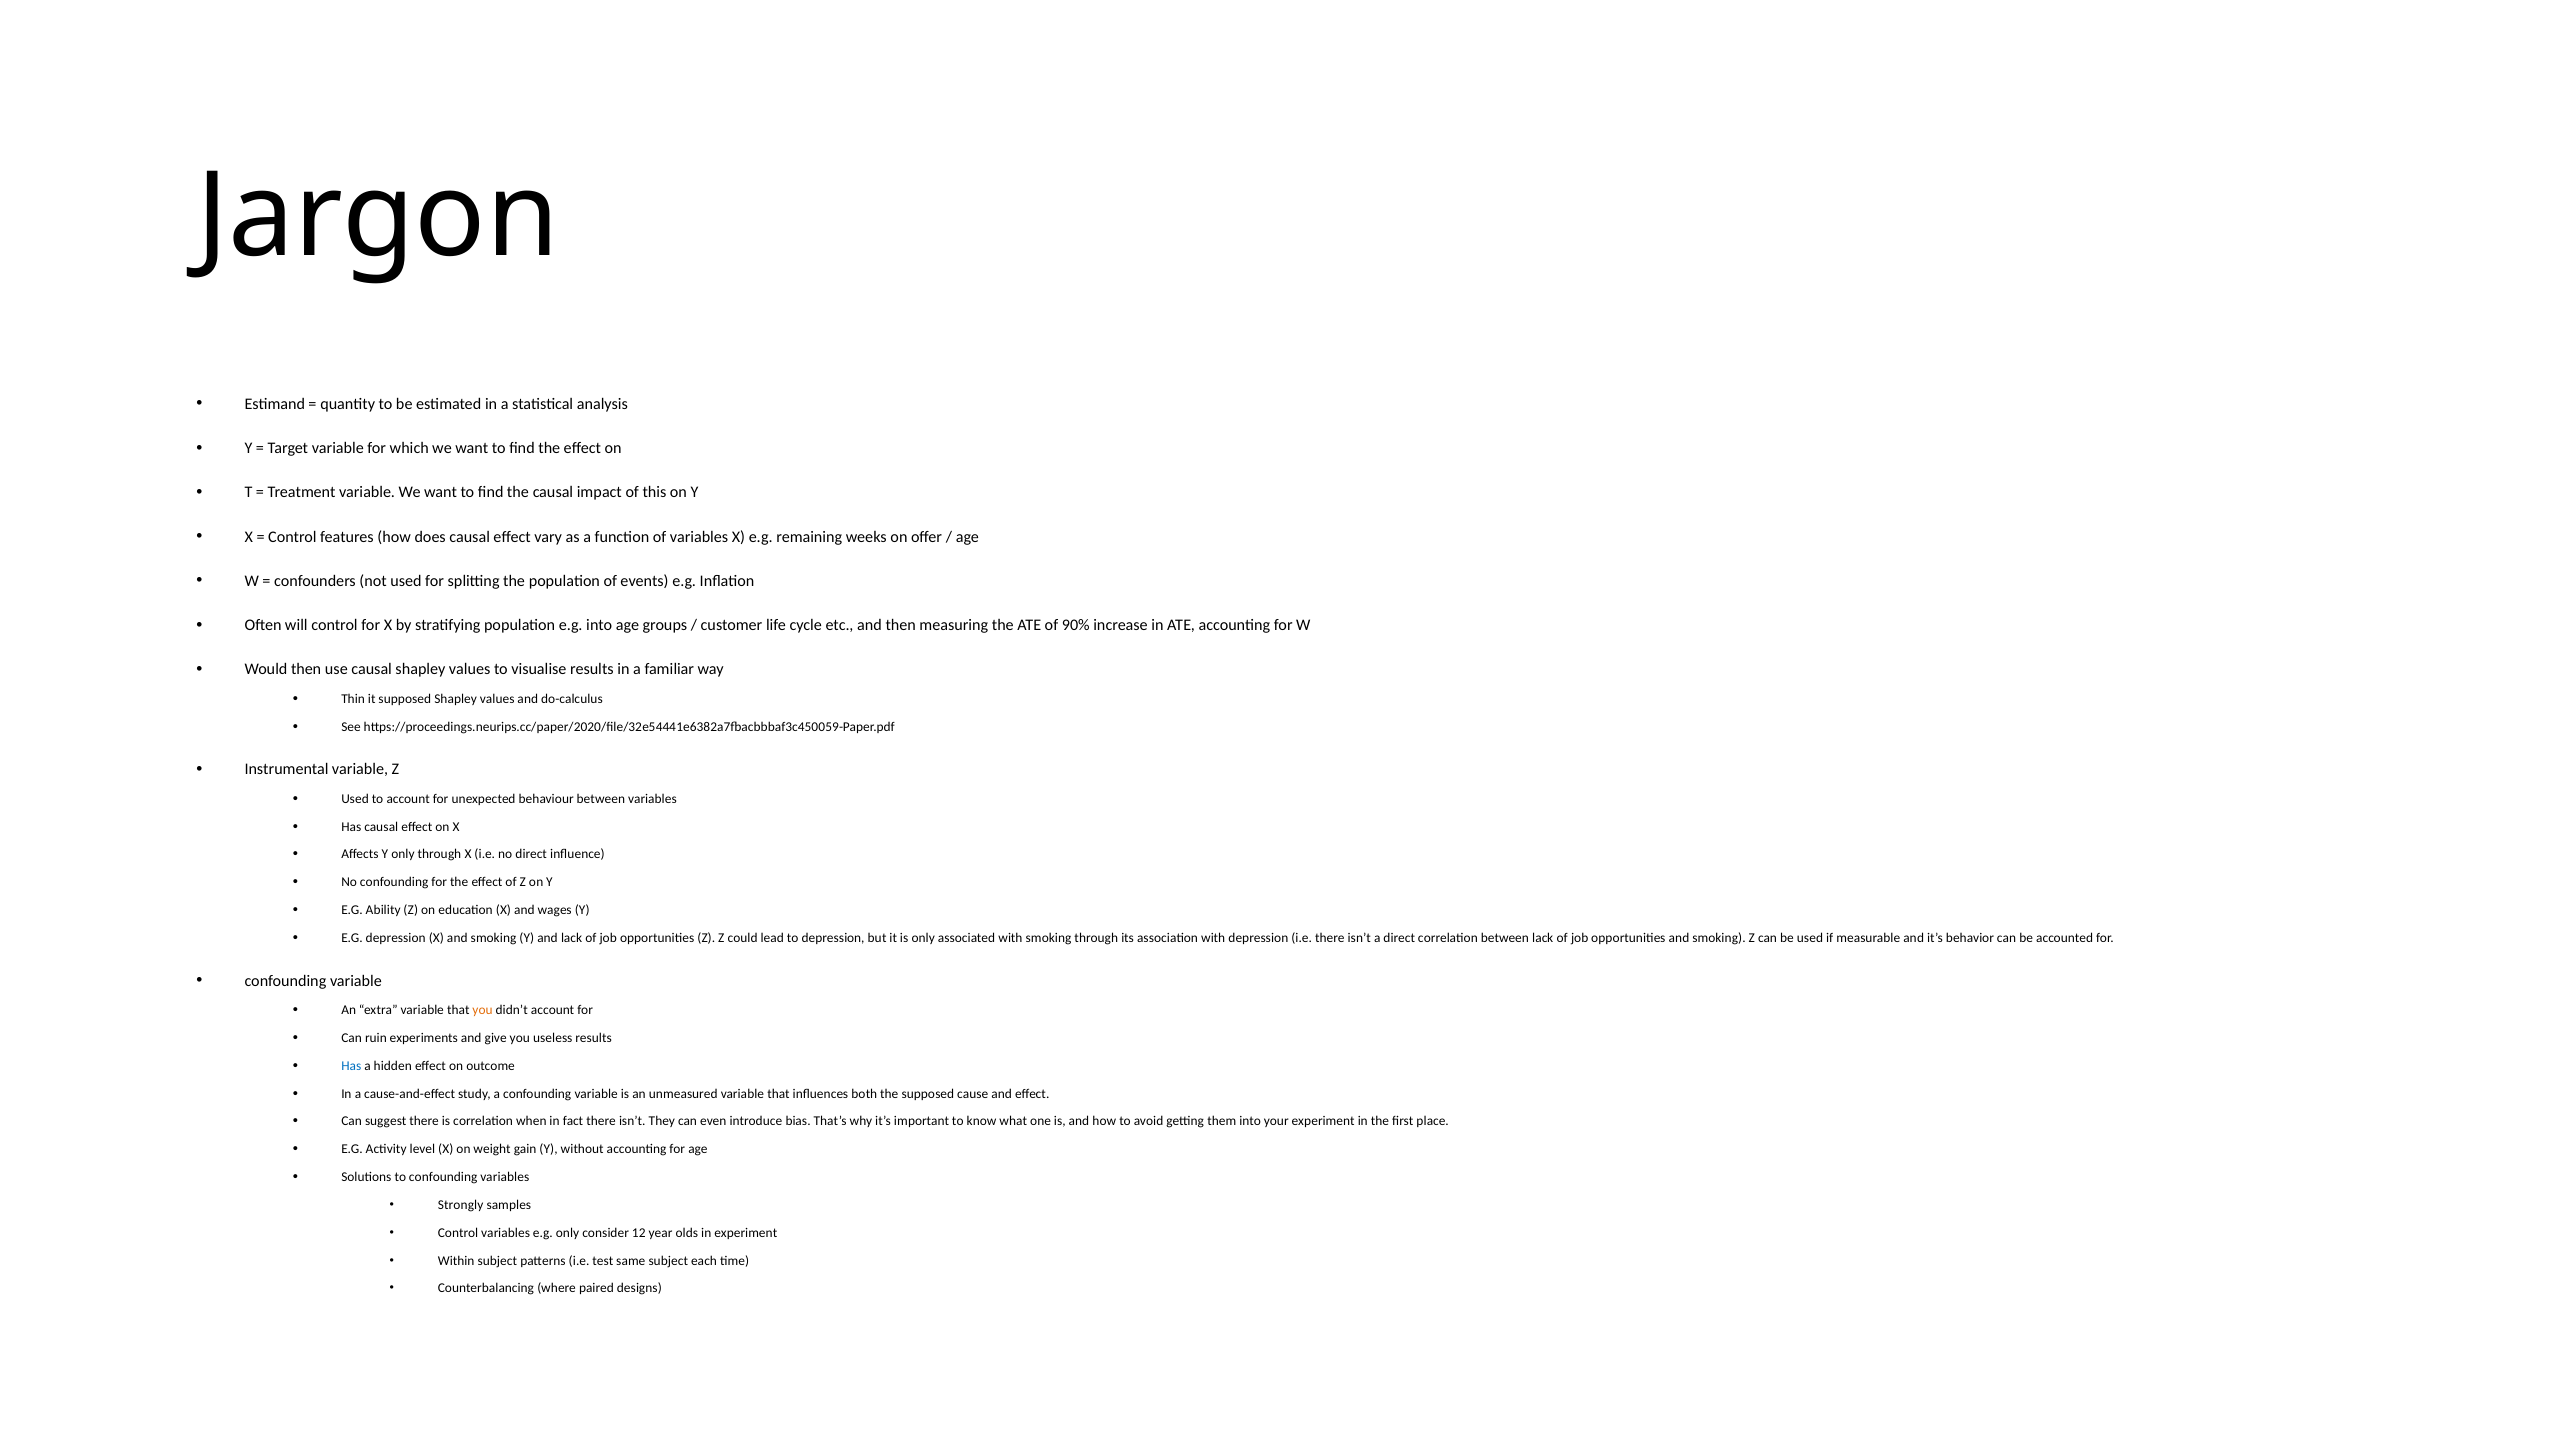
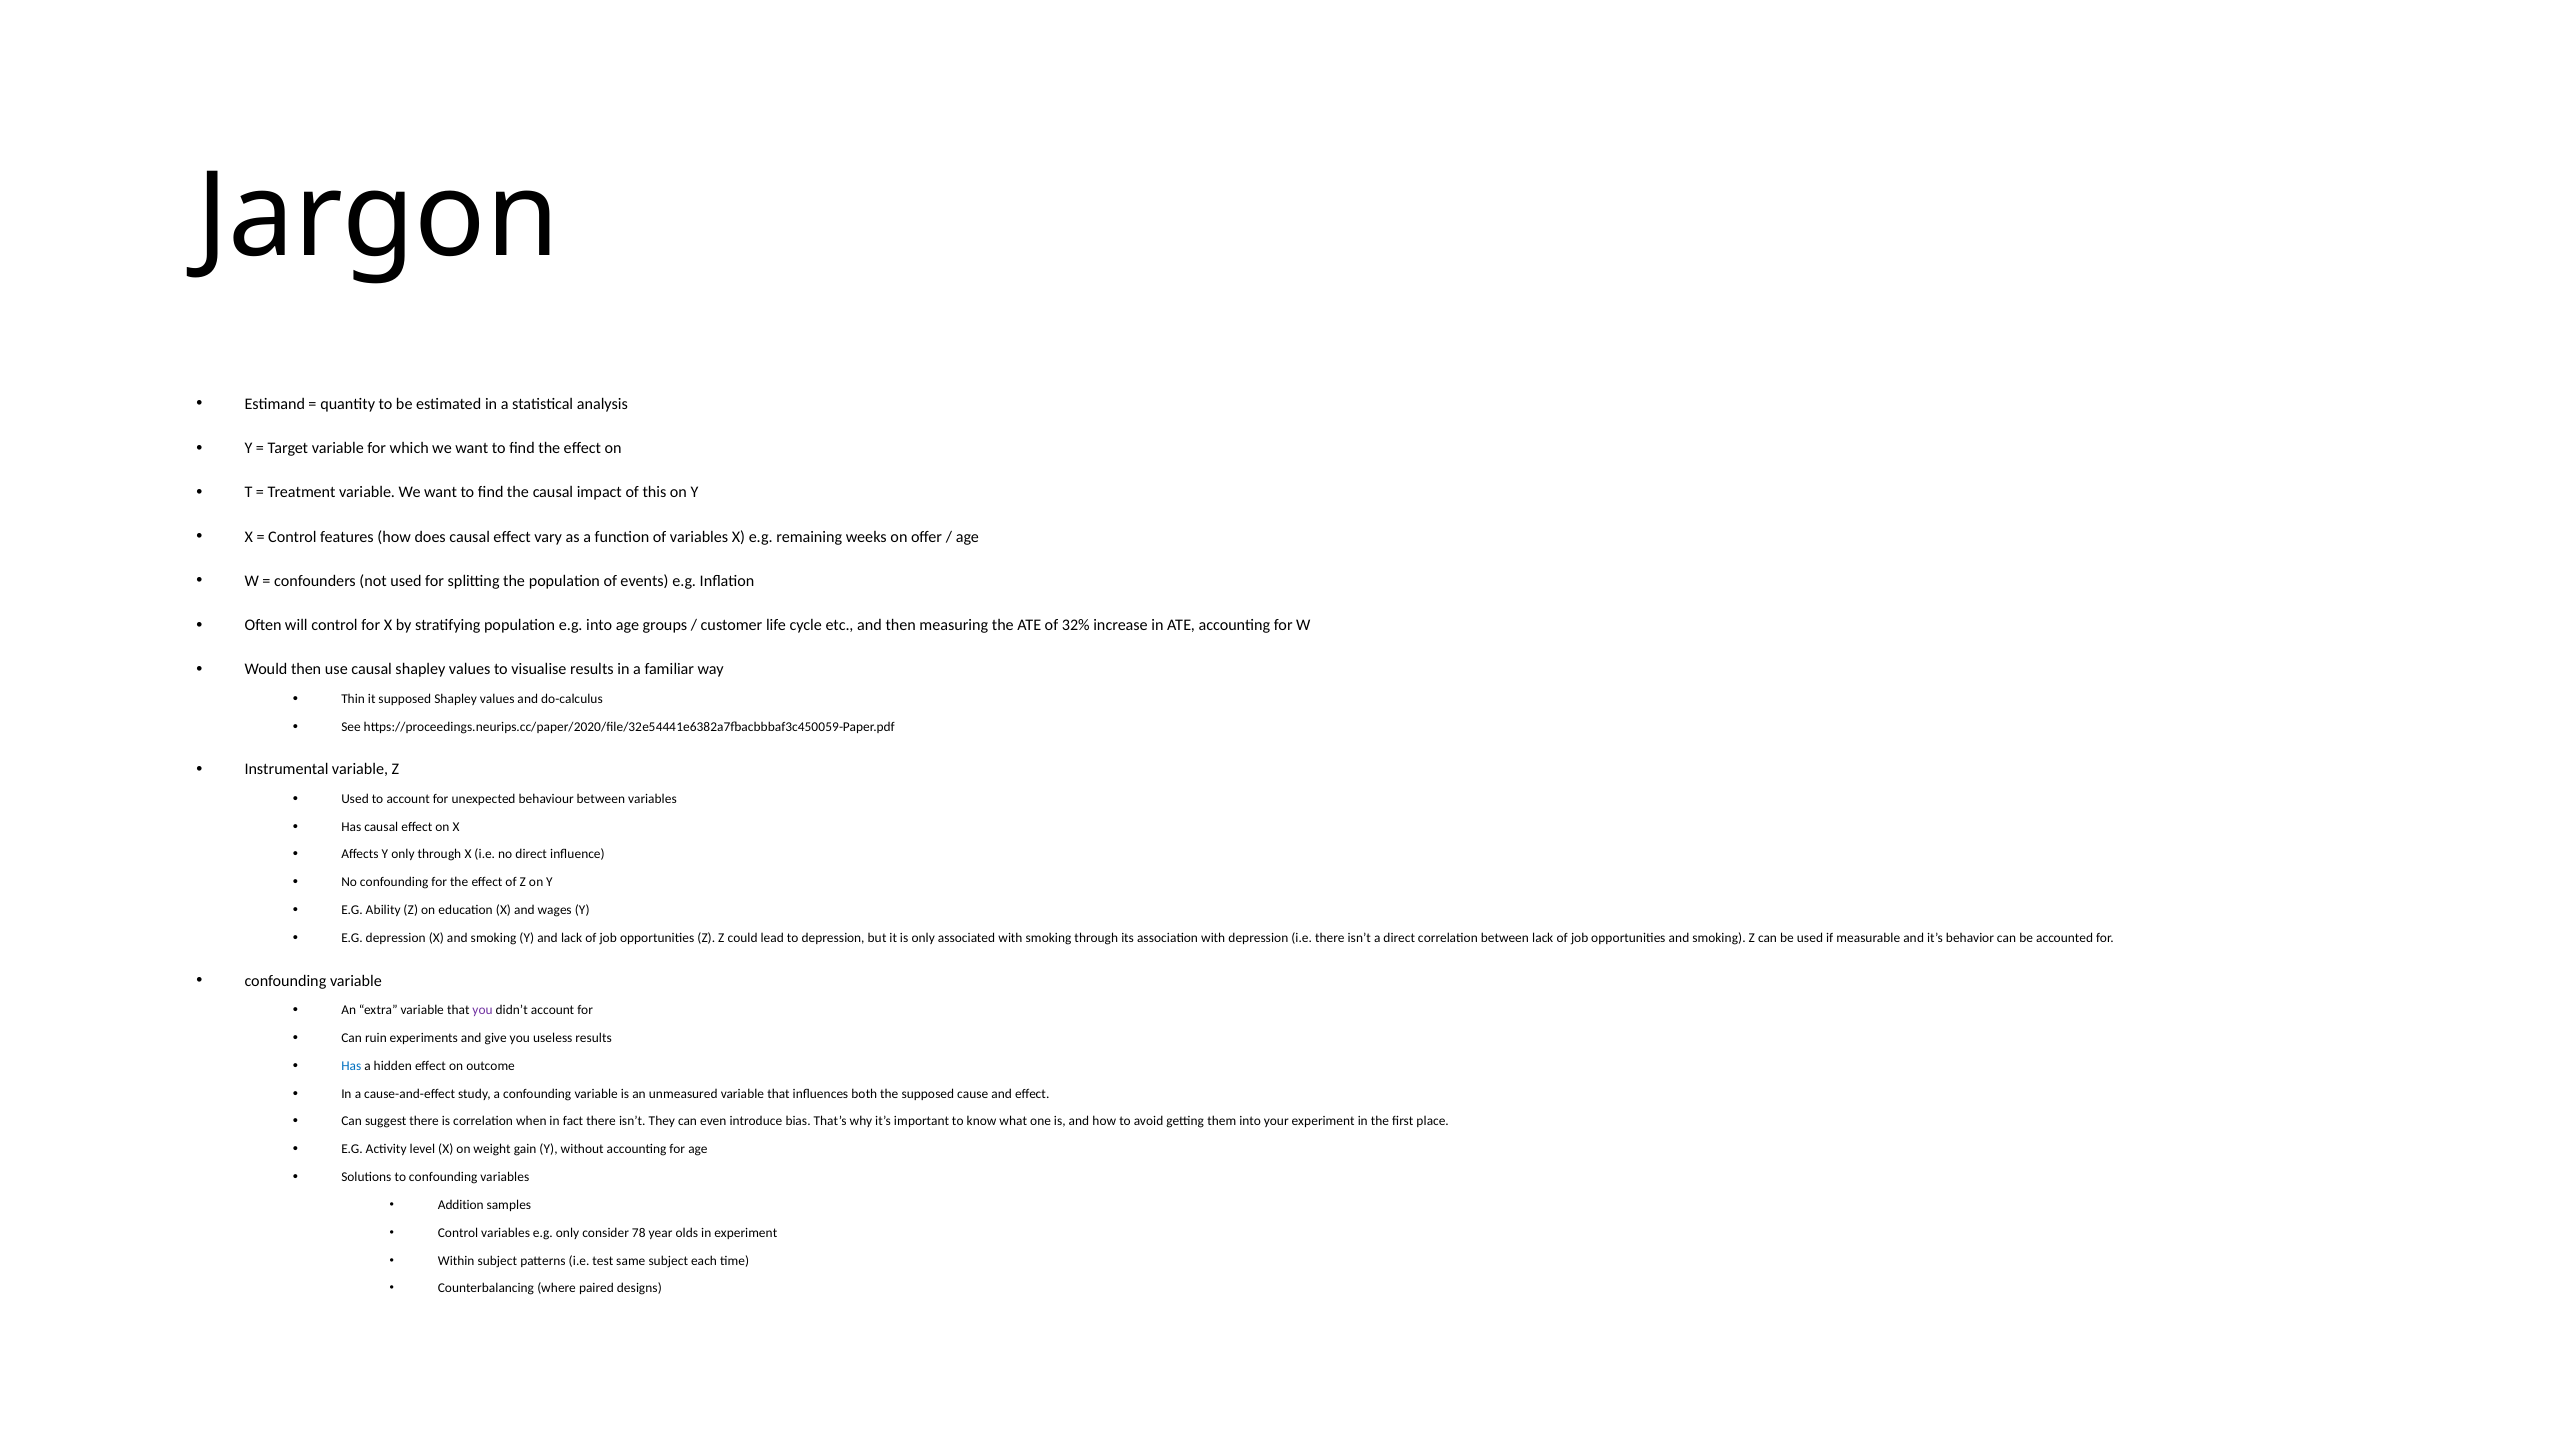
90%: 90% -> 32% (1076, 625)
you colour: orange -> purple (483, 1010)
Strongly: Strongly -> Addition (461, 1205)
12: 12 -> 78 (639, 1233)
